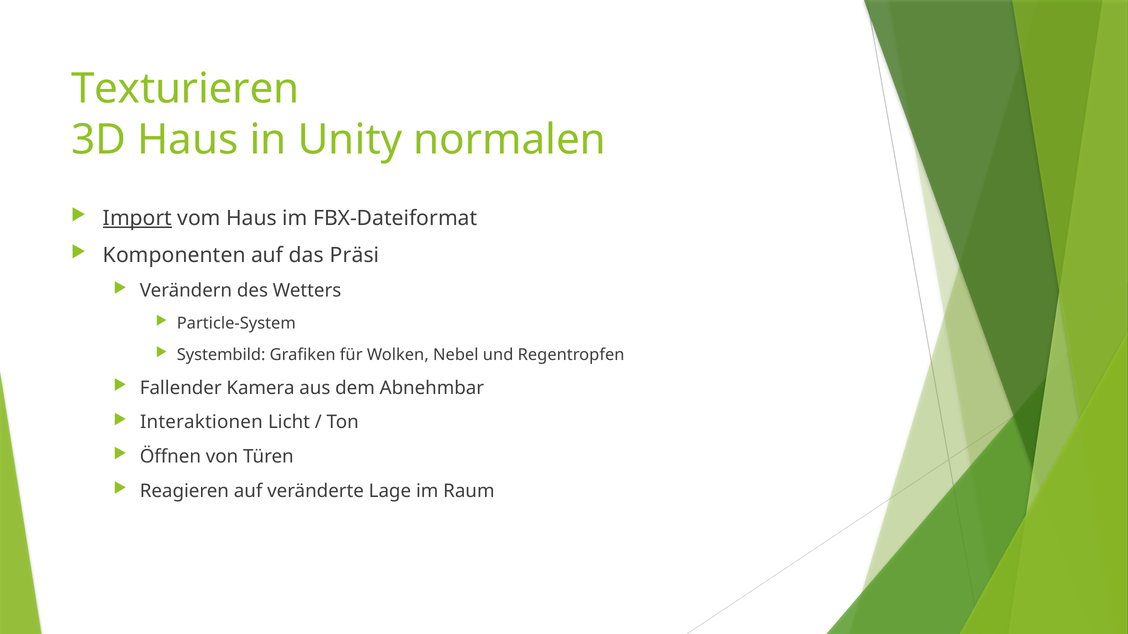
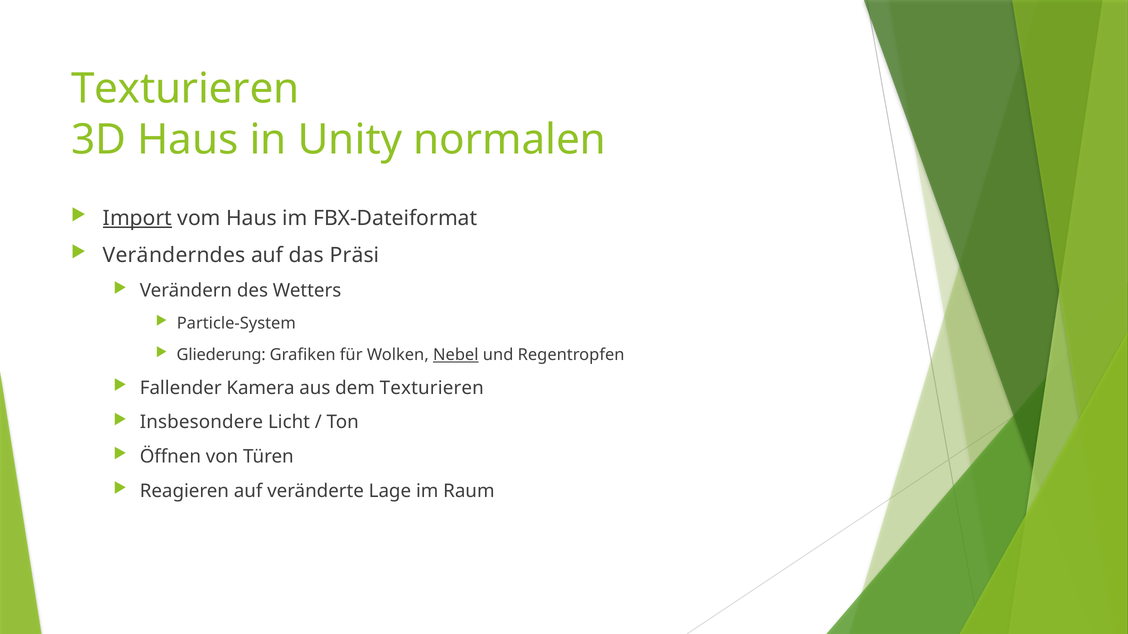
Komponenten: Komponenten -> Veränderndes (174, 255)
Systembild: Systembild -> Gliederung (221, 355)
Nebel underline: none -> present (456, 355)
dem Abnehmbar: Abnehmbar -> Texturieren (432, 388)
Interaktionen: Interaktionen -> Insbesondere (201, 423)
